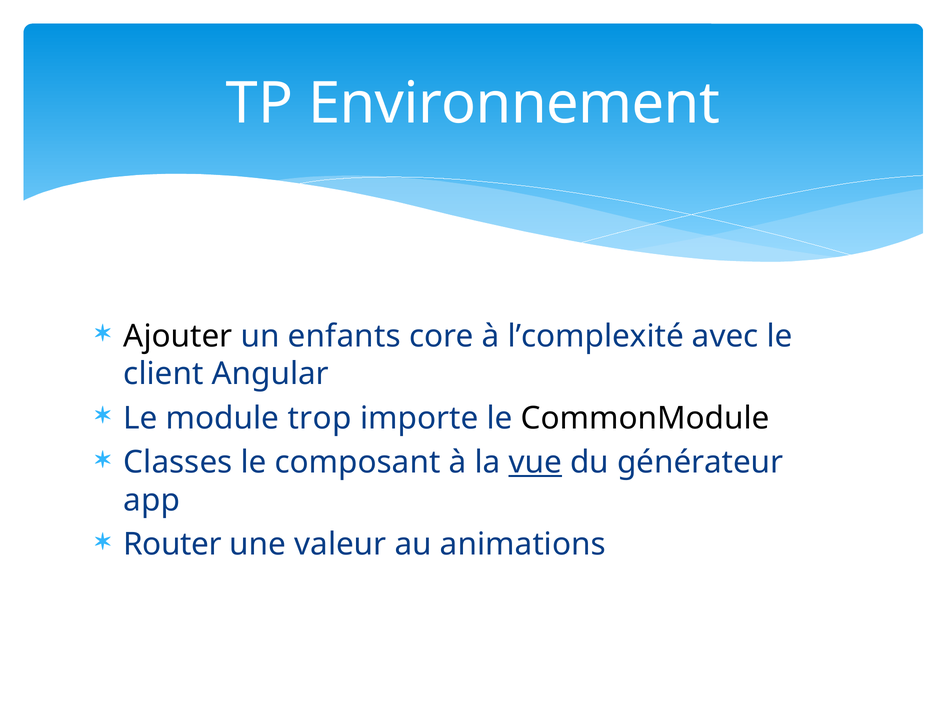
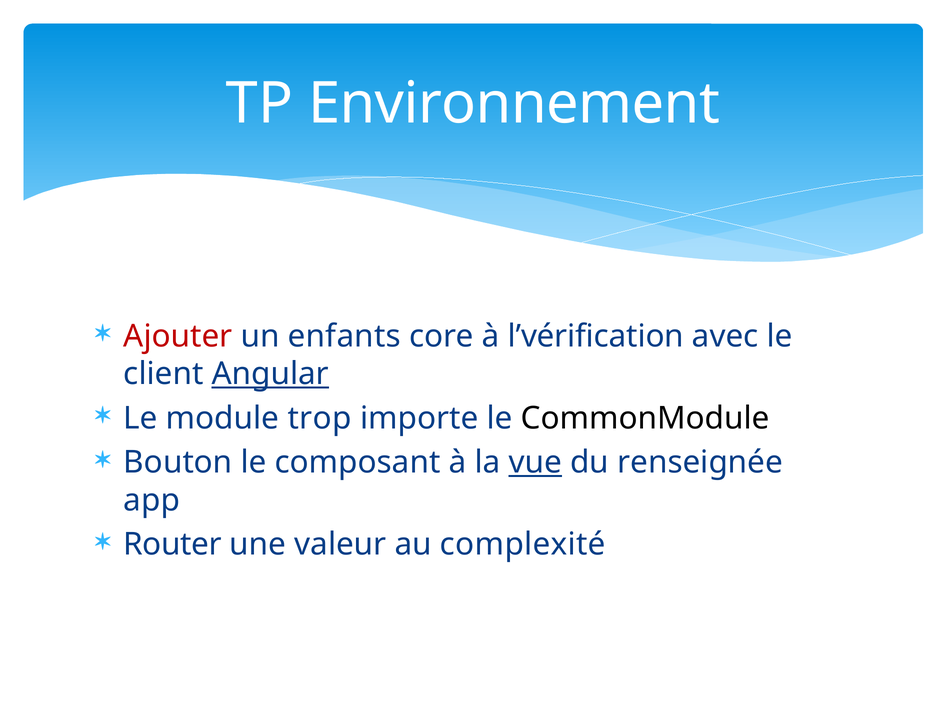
Ajouter colour: black -> red (178, 336)
l’complexité: l’complexité -> l’vérification (596, 336)
Angular underline: none -> present (270, 374)
Classes: Classes -> Bouton (178, 462)
générateur: générateur -> renseignée (700, 462)
animations: animations -> complexité (523, 544)
